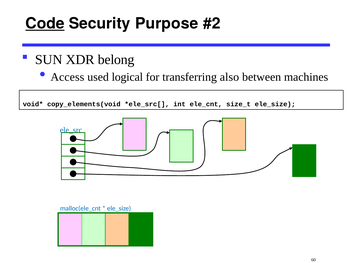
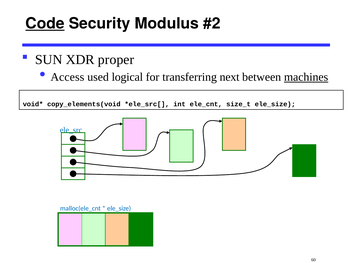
Purpose: Purpose -> Modulus (167, 24)
belong: belong -> proper (116, 60)
also: also -> next (230, 77)
machines underline: none -> present (306, 77)
